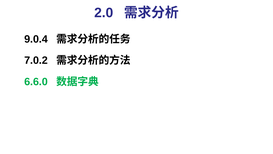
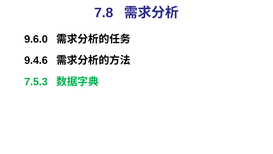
2.0: 2.0 -> 7.8 (104, 13)
9.0.4: 9.0.4 -> 9.6.0 (36, 39)
7.0.2: 7.0.2 -> 9.4.6 (36, 60)
6.6.0: 6.6.0 -> 7.5.3 (36, 82)
